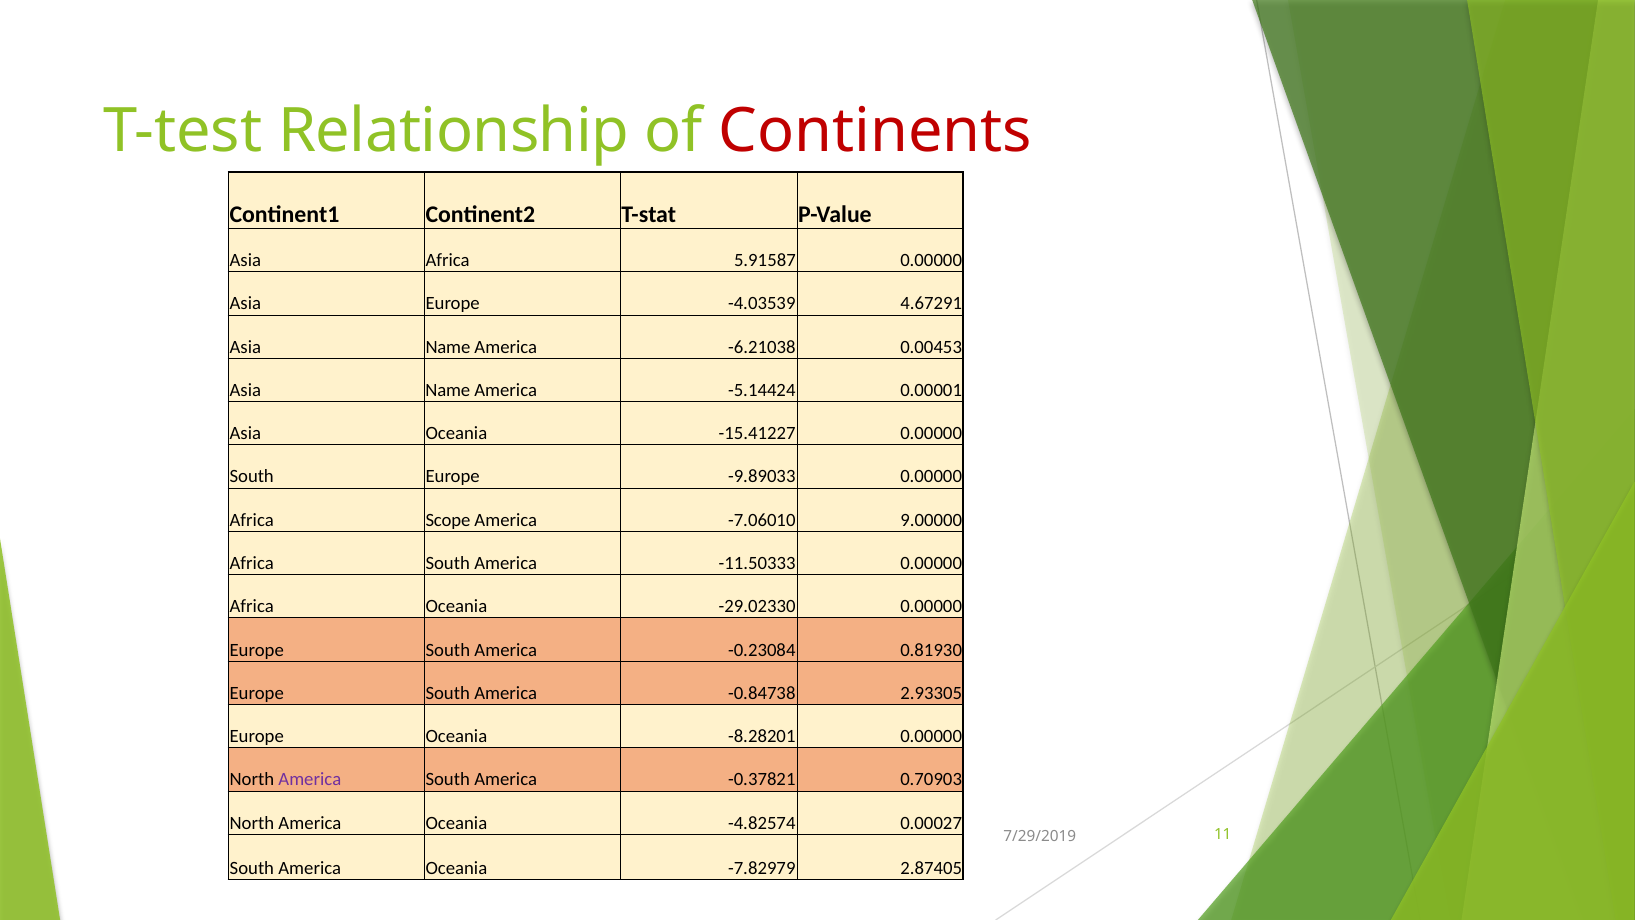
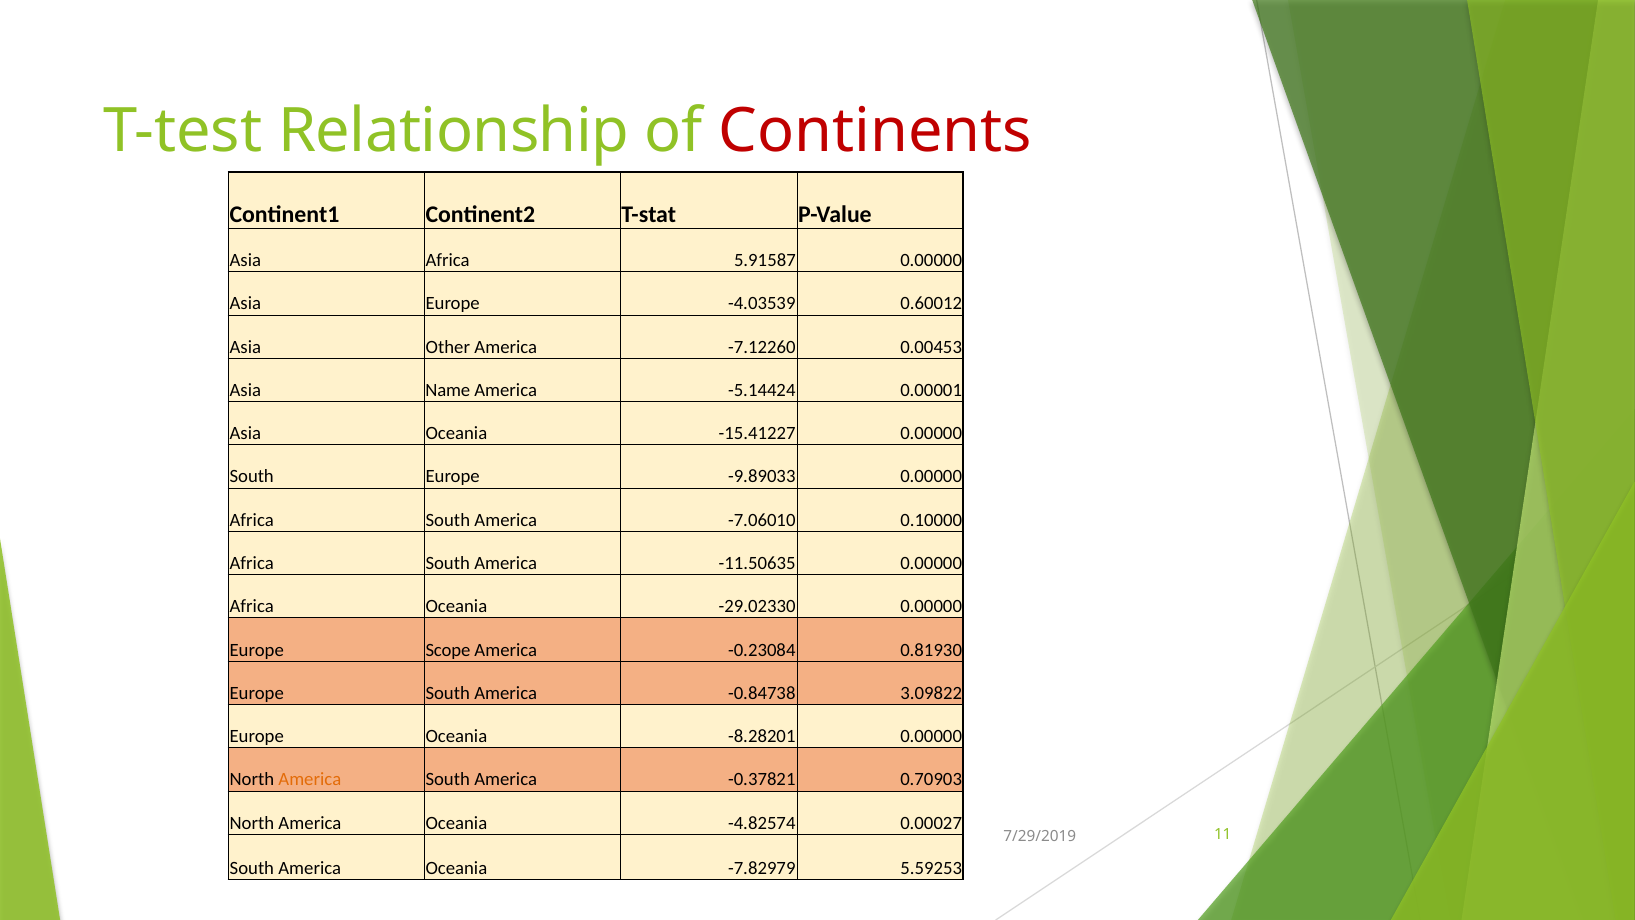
4.67291: 4.67291 -> 0.60012 (931, 304)
Name: Name -> Other (448, 347)
-6.21038: -6.21038 -> -7.12260 (762, 347)
Scope: Scope -> South (448, 520)
9.00000: 9.00000 -> 0.10000 (931, 520)
-11.50333: -11.50333 -> -11.50635 (757, 563)
South: South -> Scope (448, 650)
2.93305: 2.93305 -> 3.09822 (931, 693)
America colour: purple -> orange (310, 779)
2.87405: 2.87405 -> 5.59253 (931, 868)
